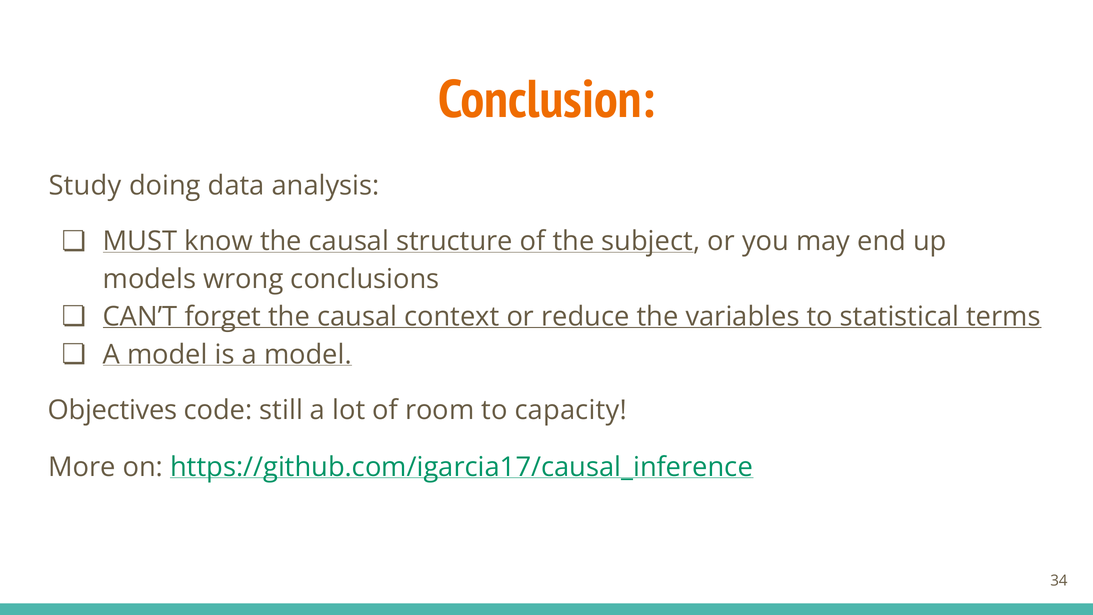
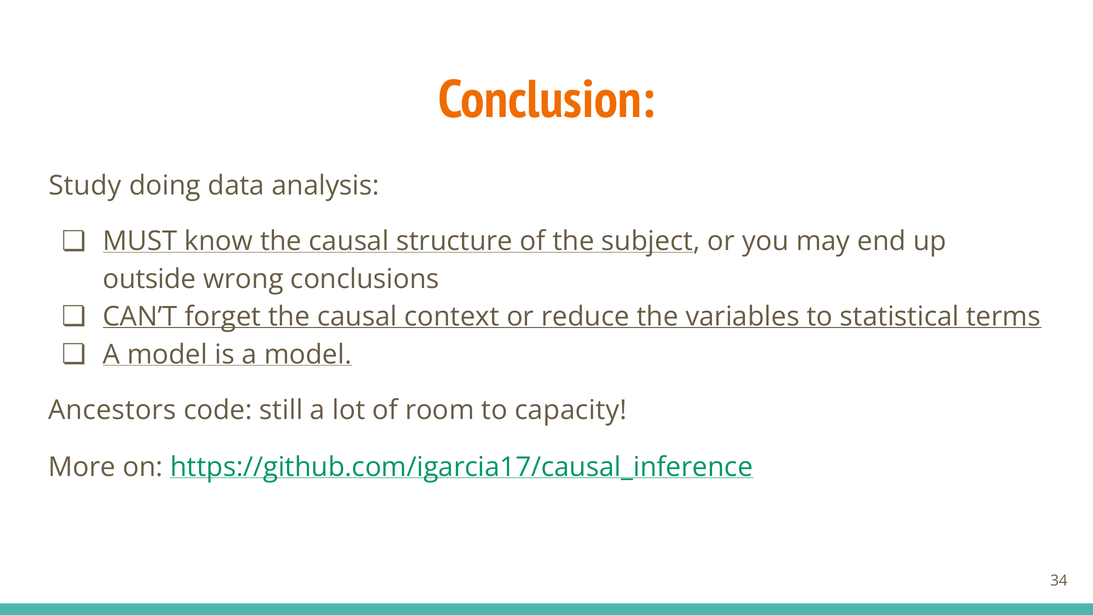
models: models -> outside (150, 279)
Objectives: Objectives -> Ancestors (112, 410)
